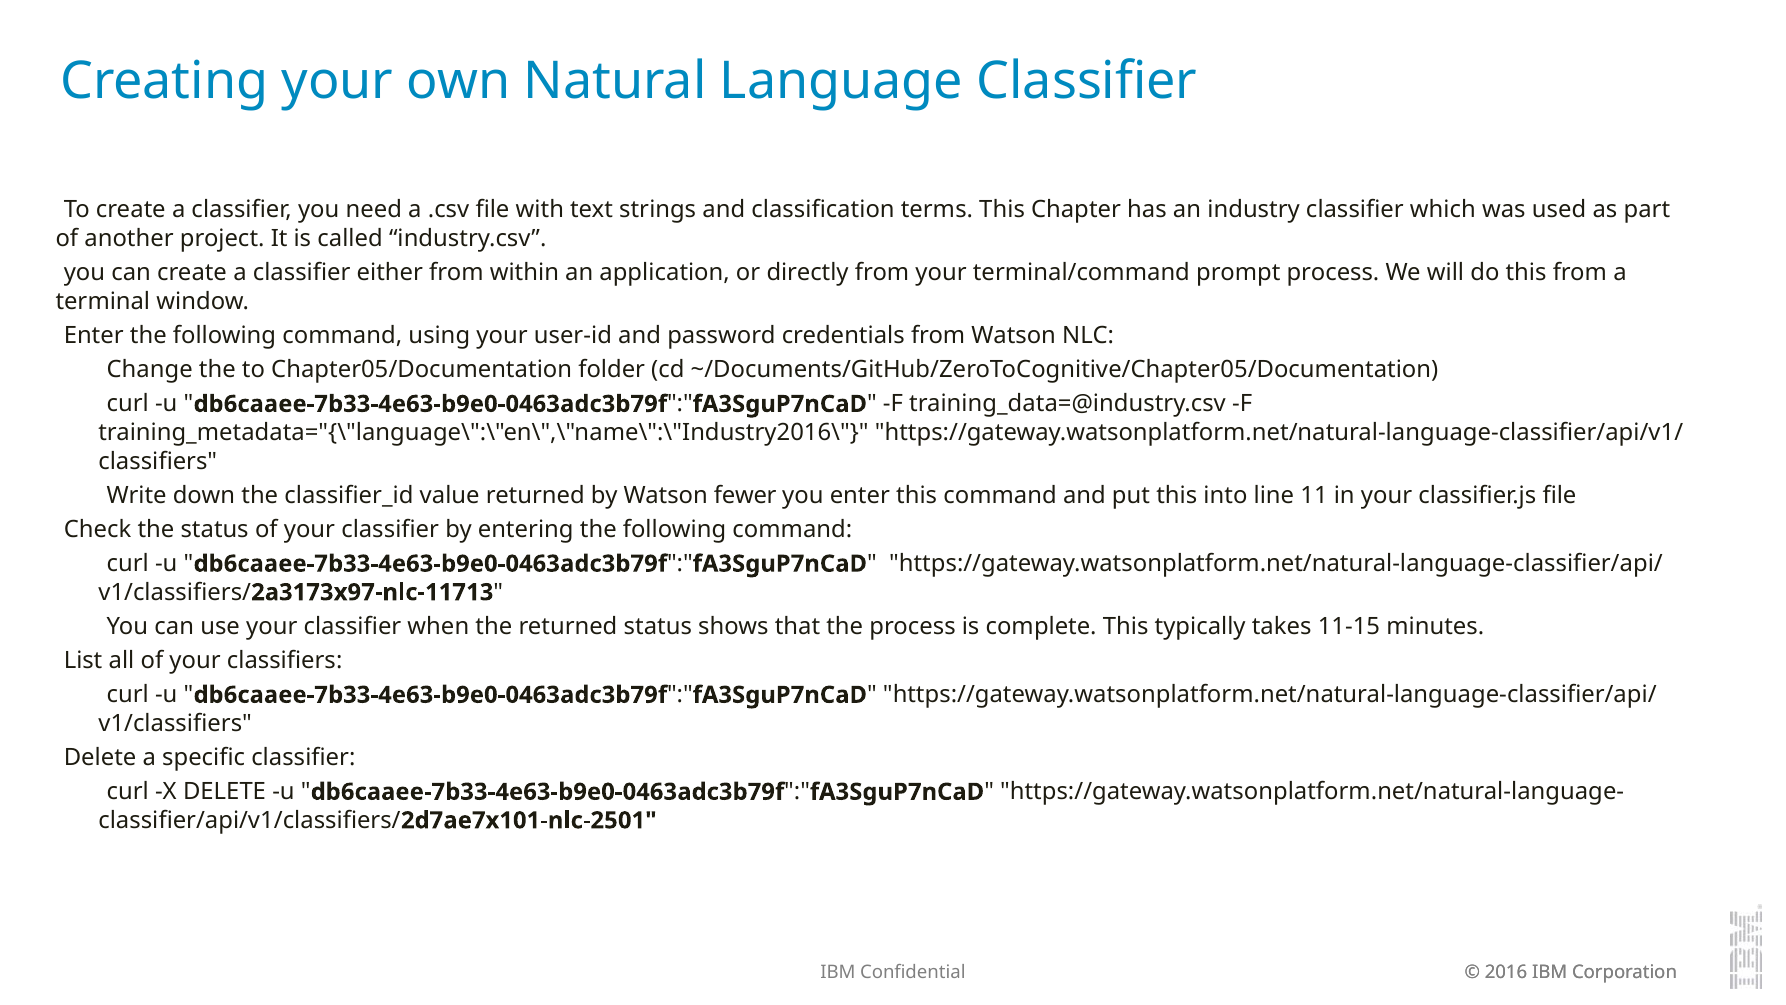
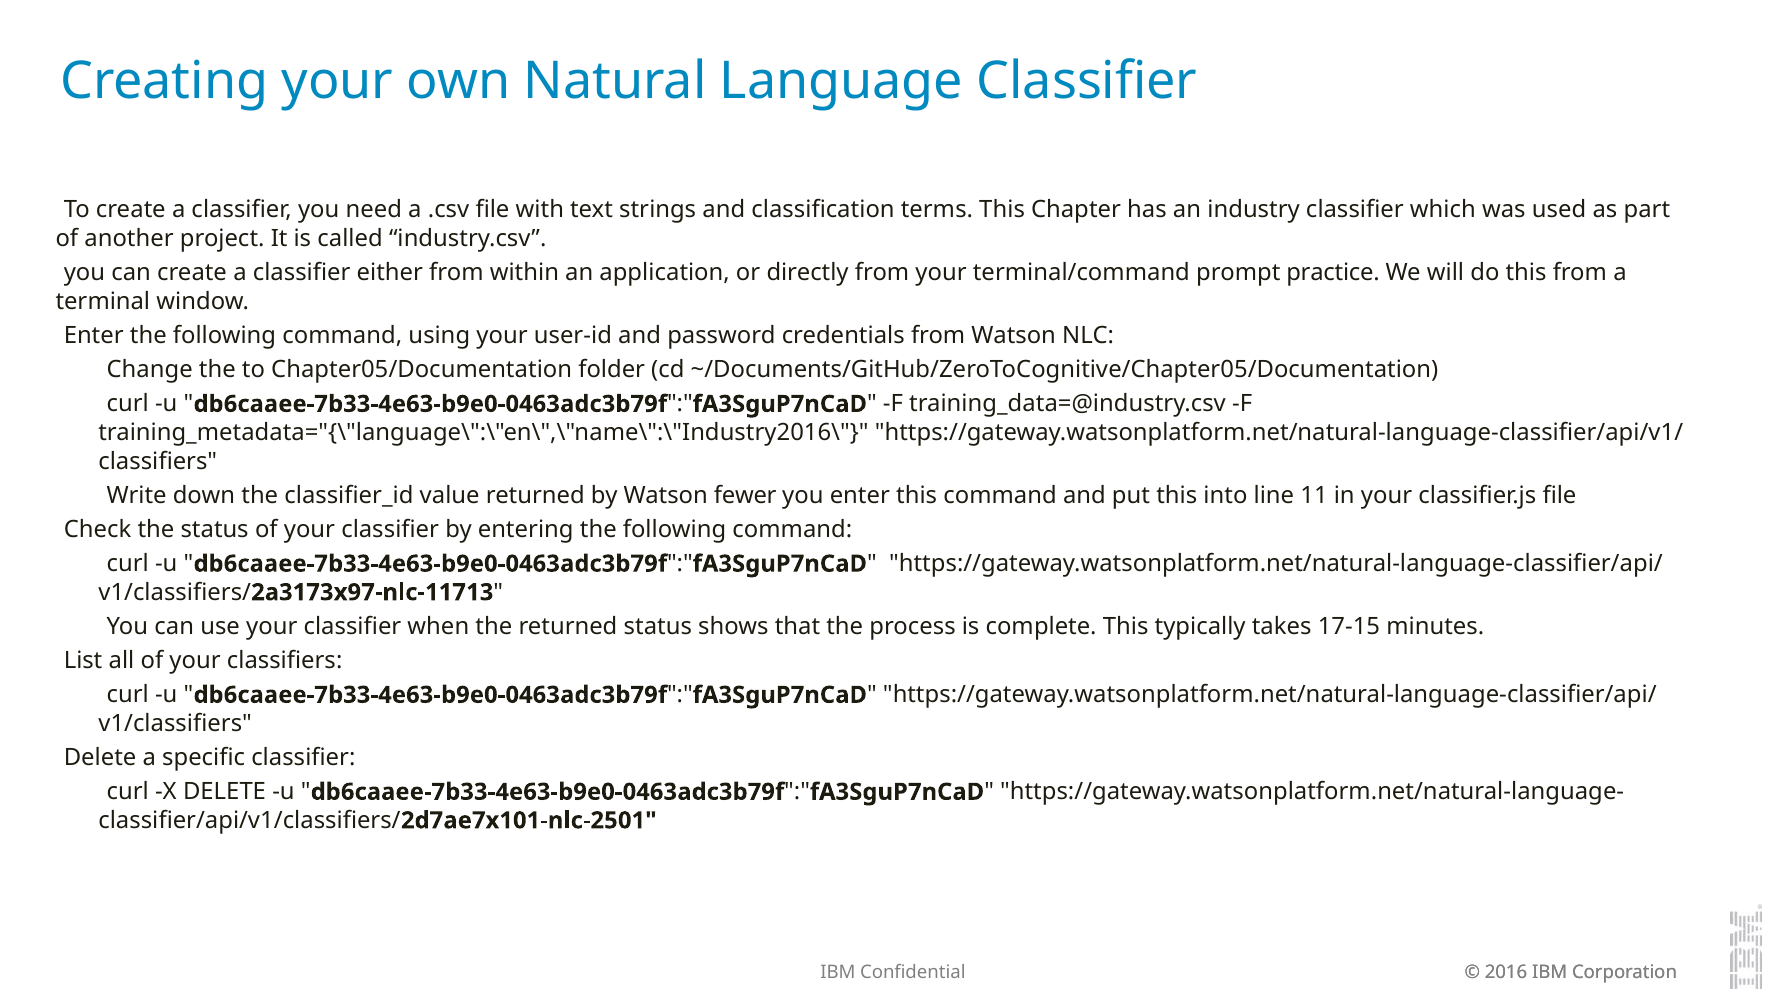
prompt process: process -> practice (1333, 273)
11-15: 11-15 -> 17-15 (1349, 626)
